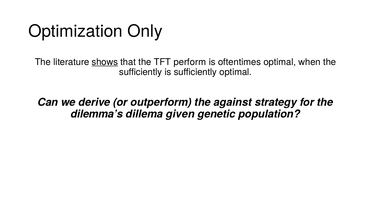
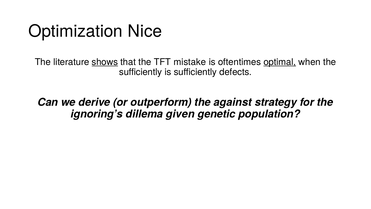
Only: Only -> Nice (145, 31)
perform: perform -> mistake (190, 62)
optimal underline: none -> present (280, 62)
sufficiently optimal: optimal -> defects (236, 72)
dilemma’s: dilemma’s -> ignoring’s (97, 114)
